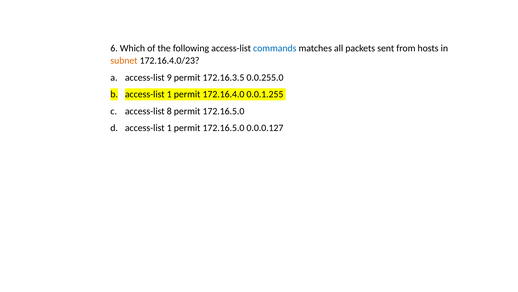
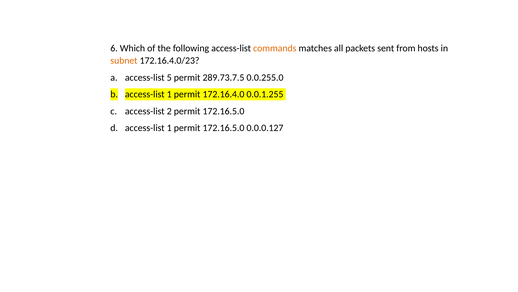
commands colour: blue -> orange (275, 48)
9: 9 -> 5 (169, 77)
172.16.3.5: 172.16.3.5 -> 289.73.7.5 (223, 77)
8: 8 -> 2 (169, 111)
